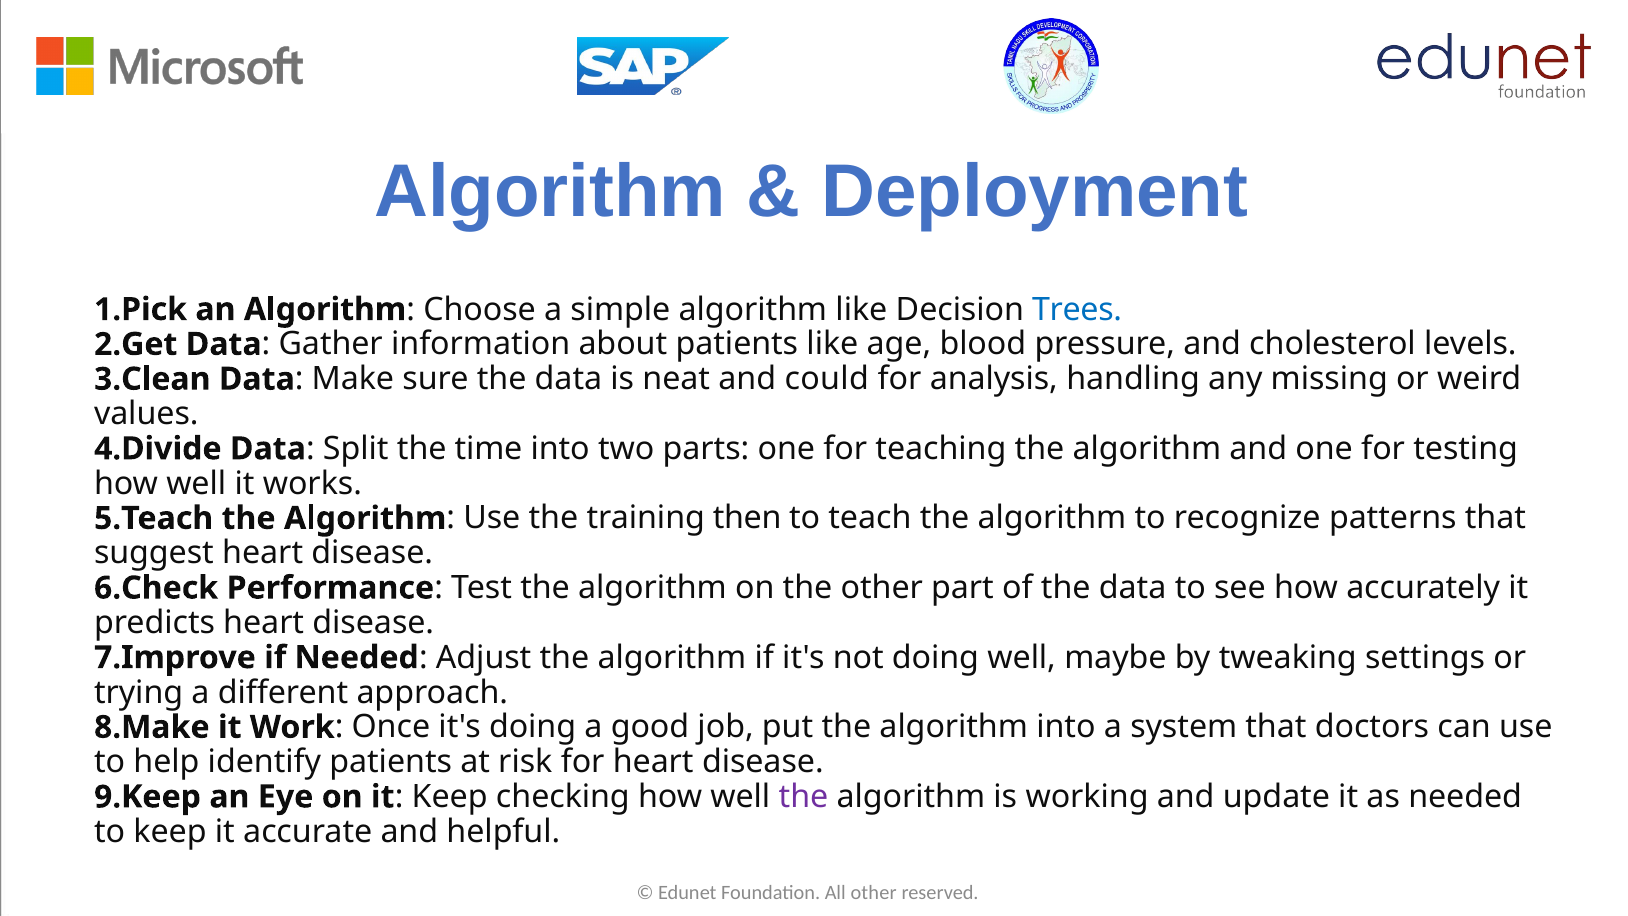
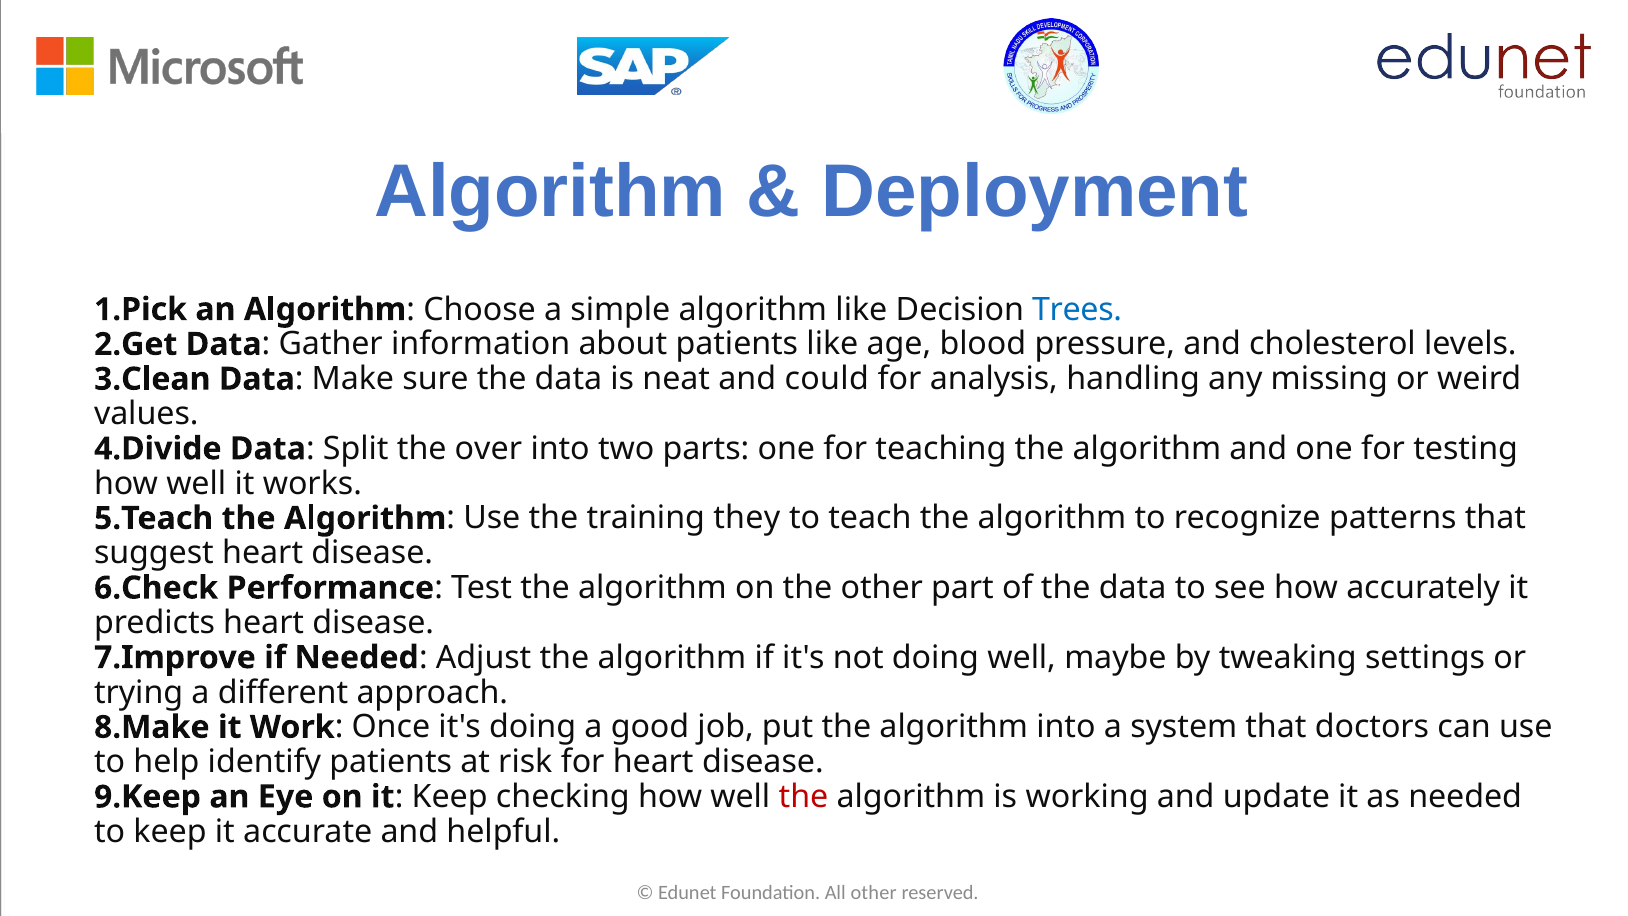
time: time -> over (488, 449)
then: then -> they (747, 518)
the colour: purple -> red (804, 797)
